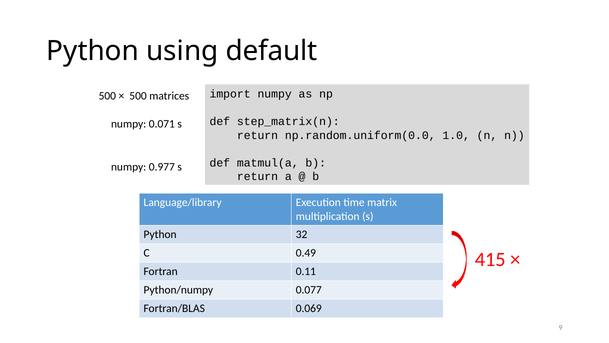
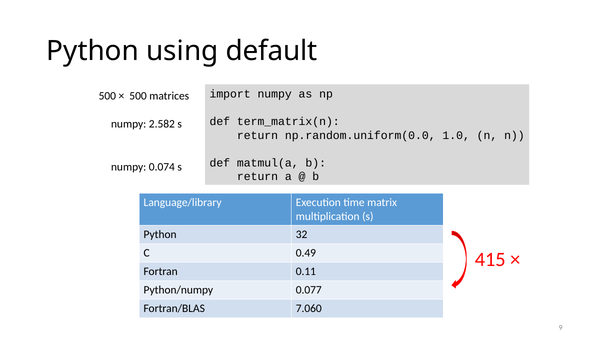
step_matrix(n: step_matrix(n -> term_matrix(n (288, 121)
0.071: 0.071 -> 2.582 (162, 124)
0.977: 0.977 -> 0.074 (162, 167)
0.069: 0.069 -> 7.060 (309, 308)
